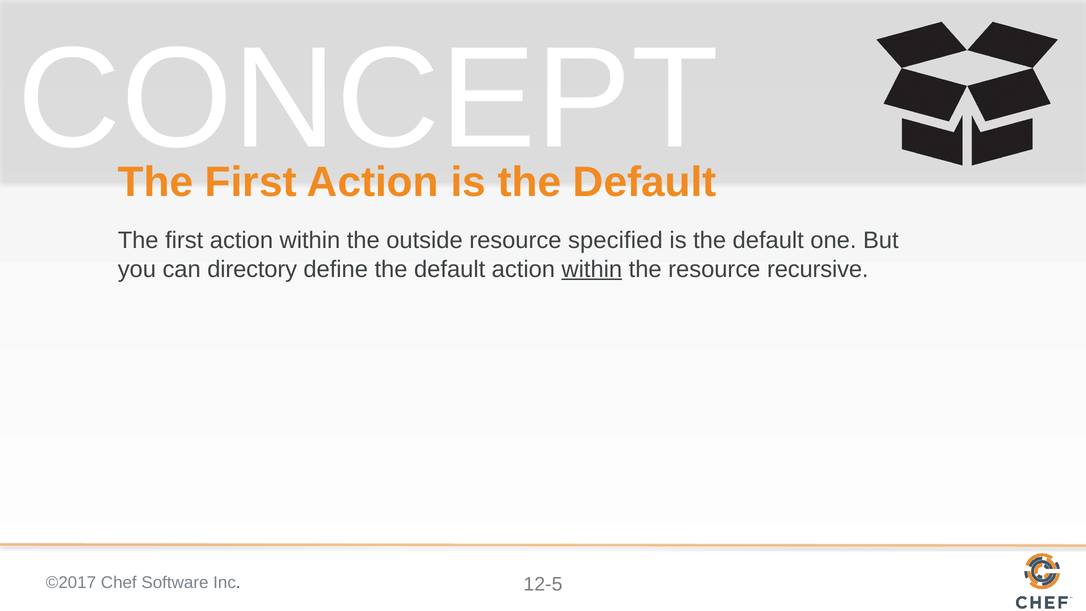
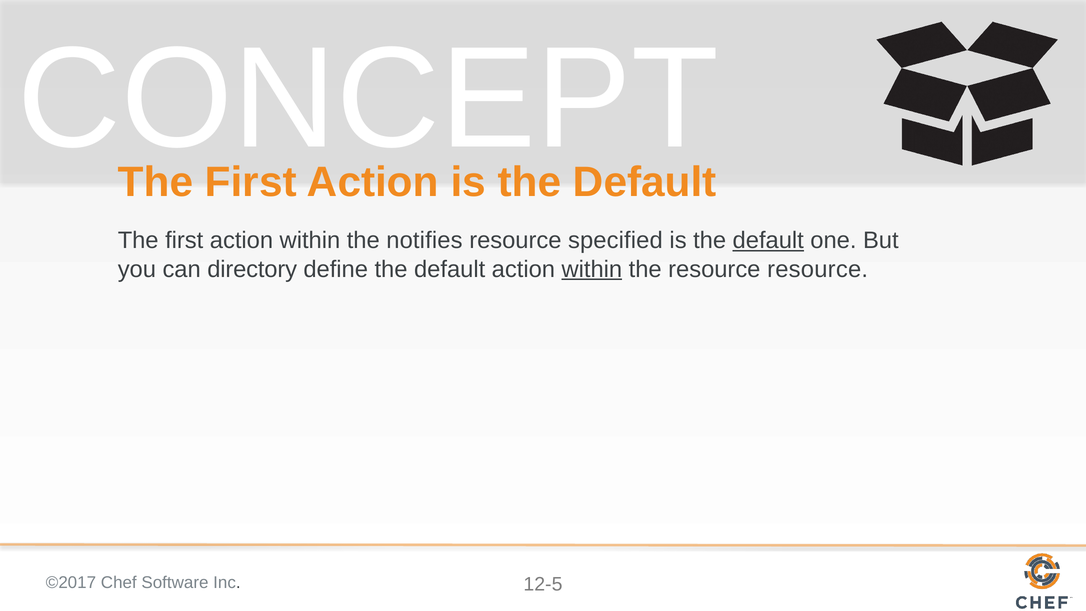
outside: outside -> notifies (424, 241)
default underline: none -> present (768, 241)
resource recursive: recursive -> resource (818, 269)
